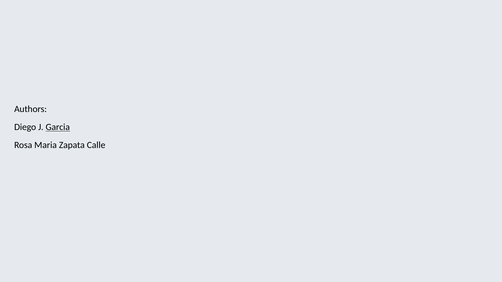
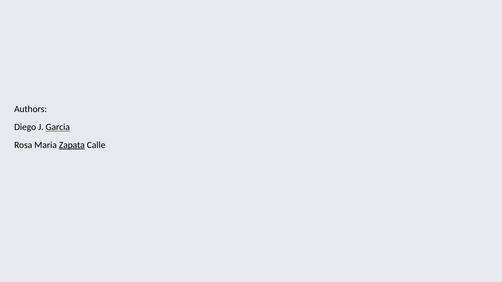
Zapata underline: none -> present (72, 145)
